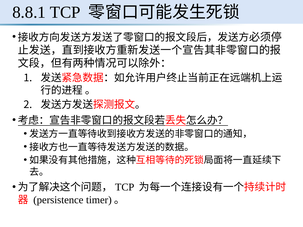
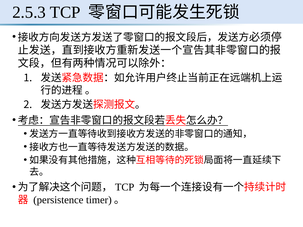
8.8.1: 8.8.1 -> 2.5.3 (29, 12)
